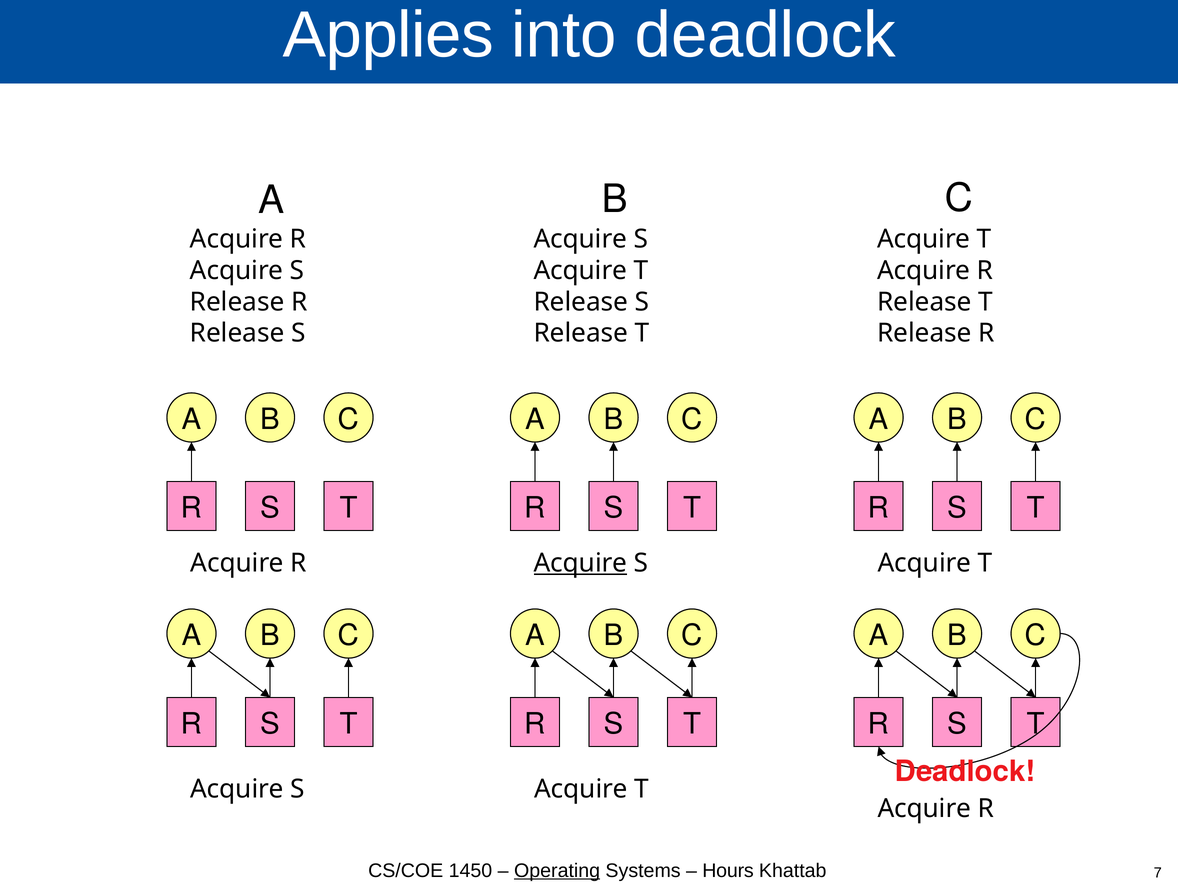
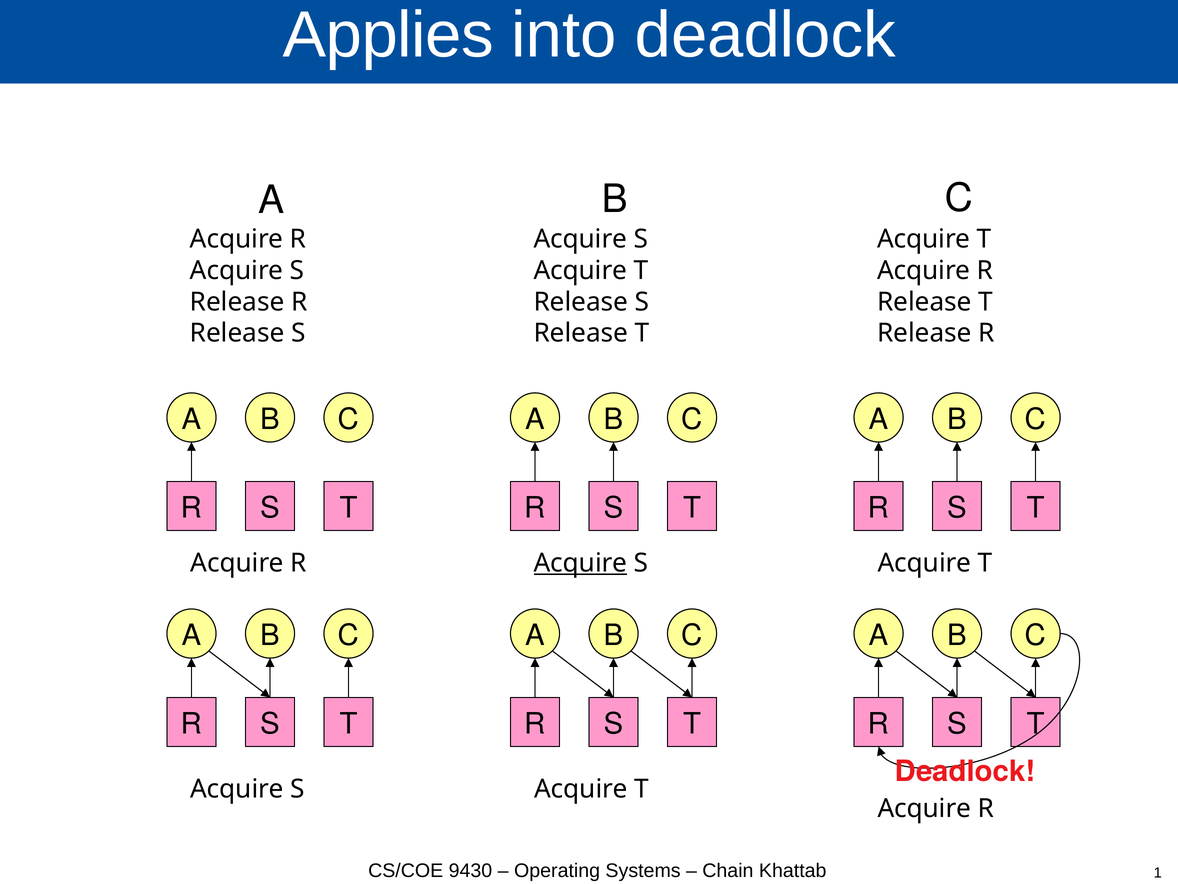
1450: 1450 -> 9430 (470, 870)
Operating underline: present -> none (557, 870)
Hours: Hours -> Chain (728, 870)
7: 7 -> 1 (1158, 872)
